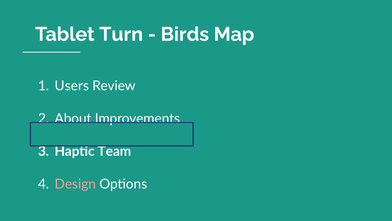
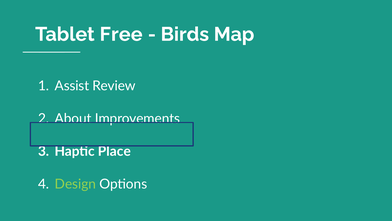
Turn: Turn -> Free (121, 34)
Users: Users -> Assist (72, 86)
Team: Team -> Place (114, 151)
Design colour: pink -> light green (75, 184)
